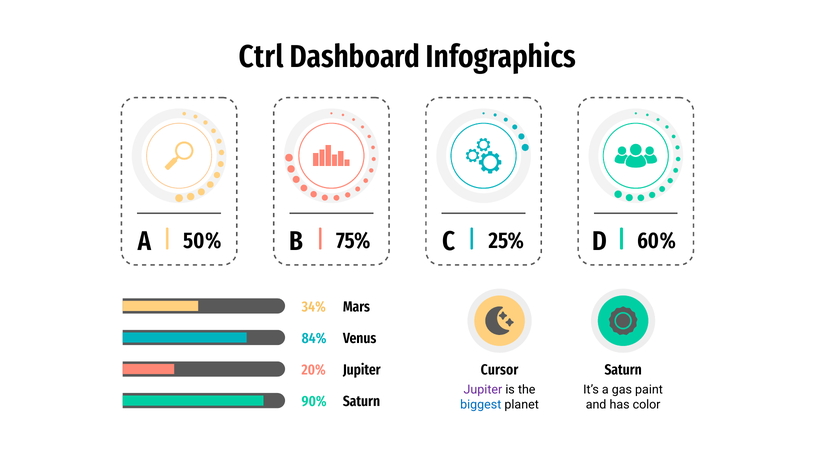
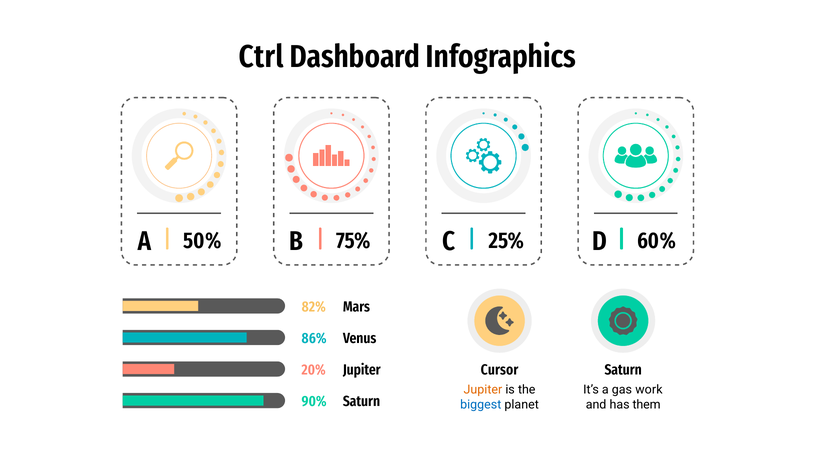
34%: 34% -> 82% (314, 307)
84%: 84% -> 86% (314, 339)
Jupiter colour: purple -> orange (483, 390)
paint: paint -> work (649, 390)
color: color -> them (647, 405)
